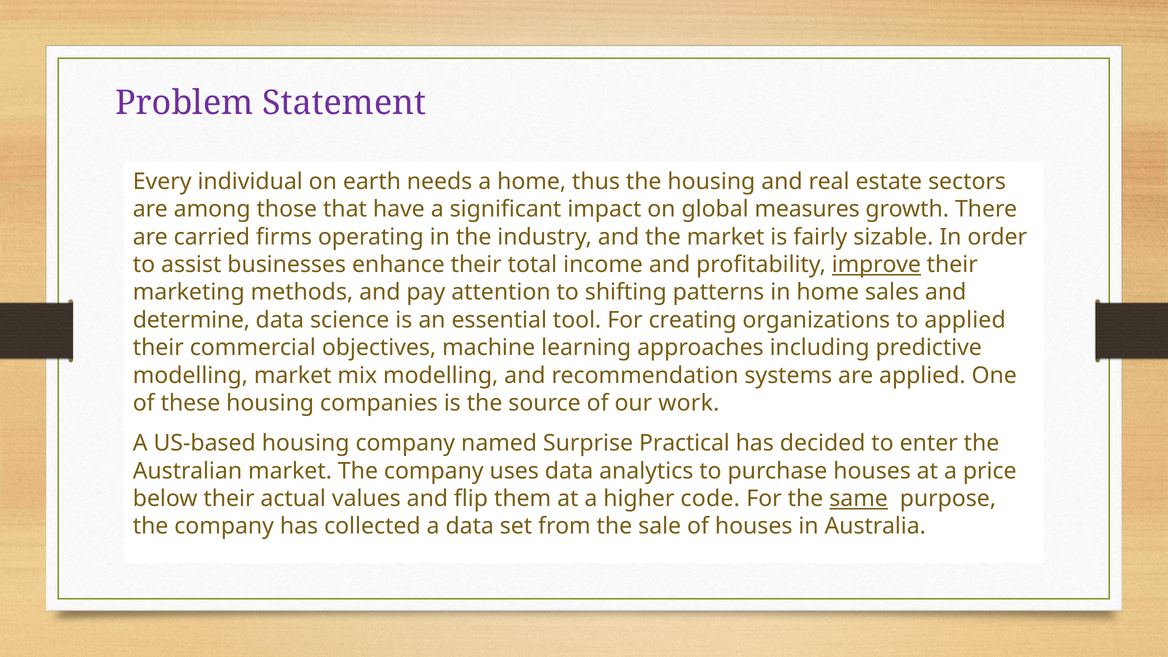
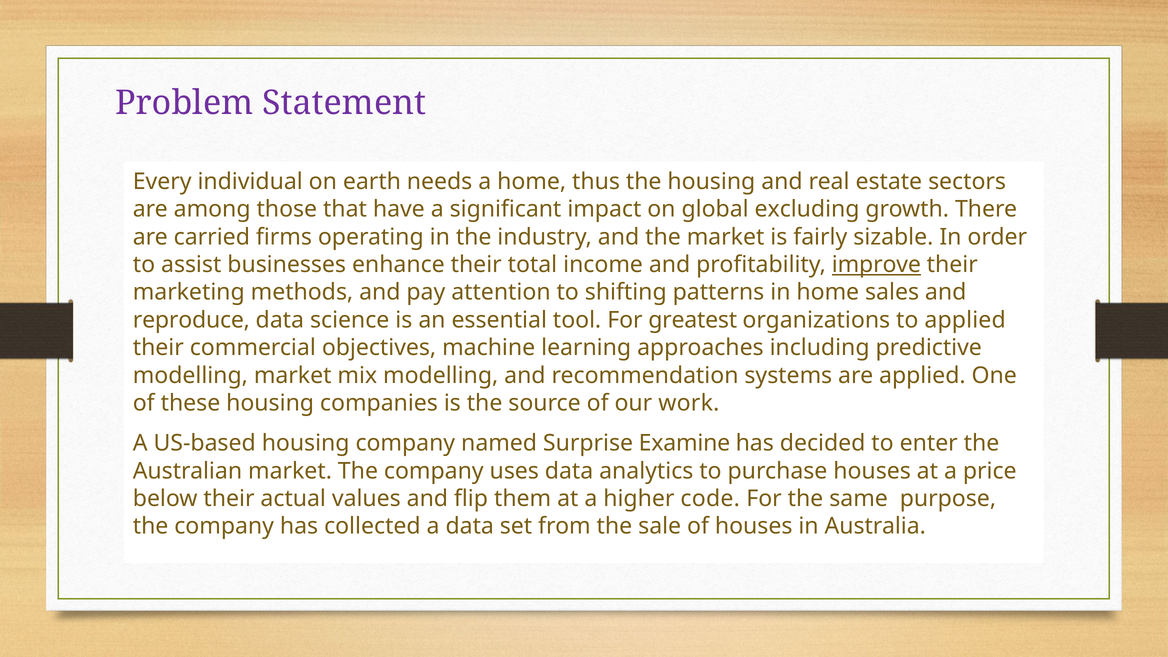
measures: measures -> excluding (807, 209)
determine: determine -> reproduce (191, 320)
creating: creating -> greatest (693, 320)
Practical: Practical -> Examine (684, 443)
same underline: present -> none (859, 499)
